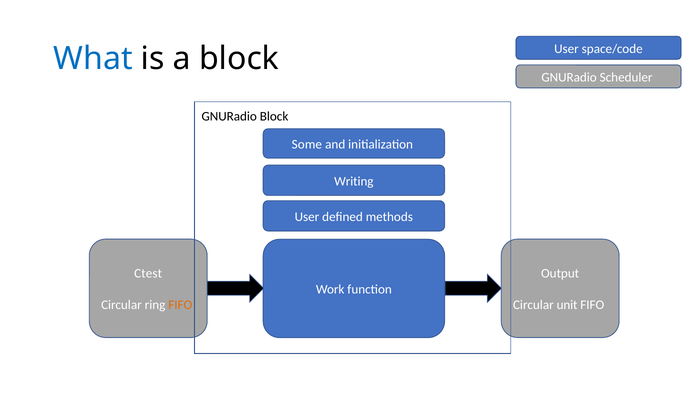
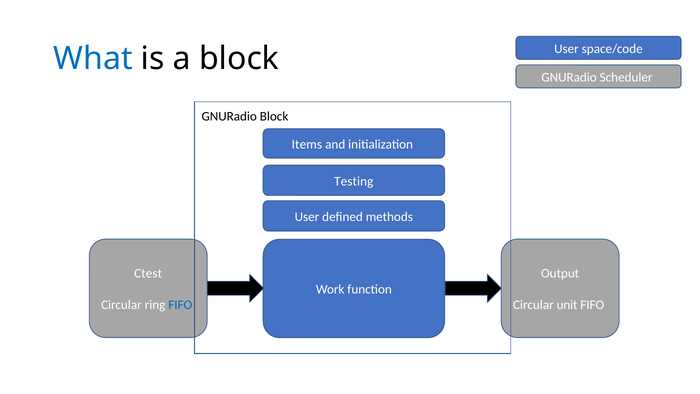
Some: Some -> Items (307, 144)
Writing: Writing -> Testing (354, 181)
FIFO colour: orange -> blue (180, 305)
